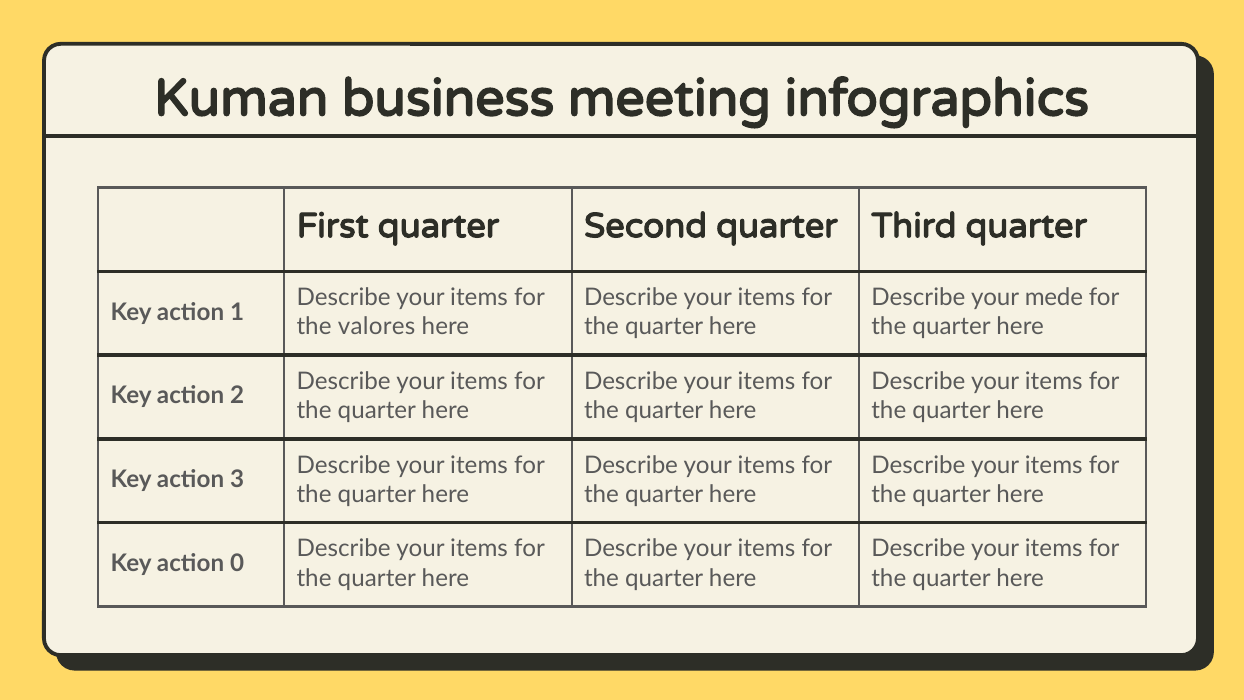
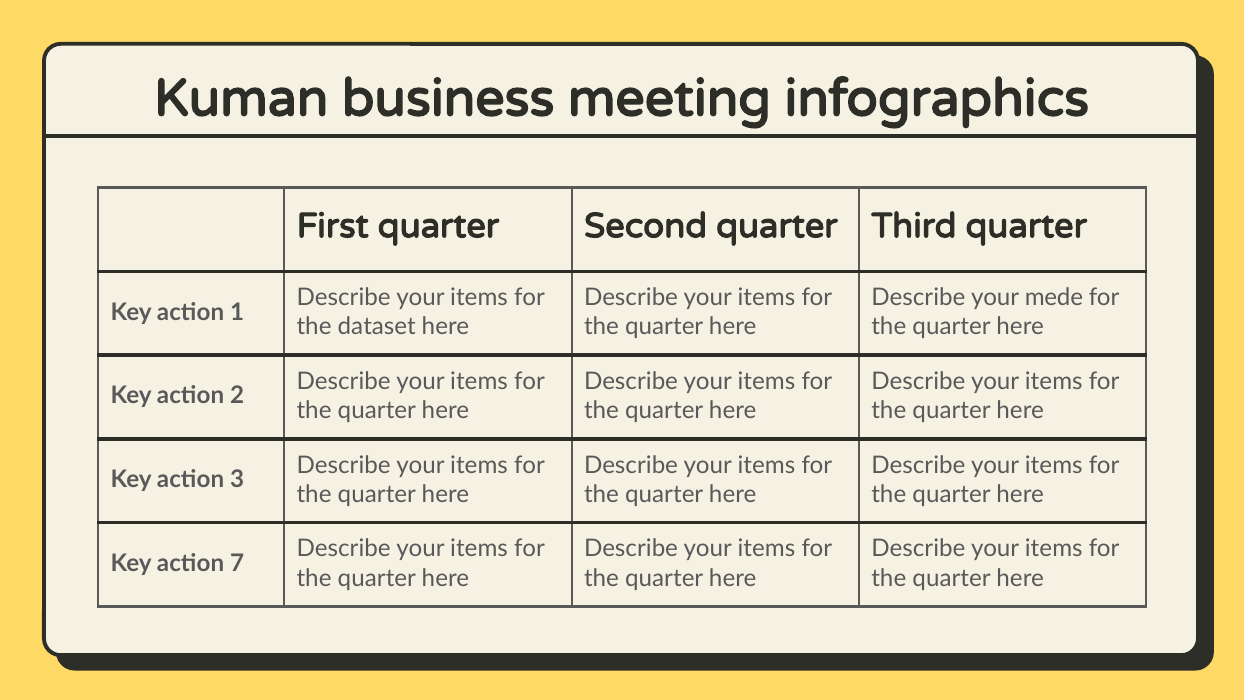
valores: valores -> dataset (377, 326)
0: 0 -> 7 (237, 563)
